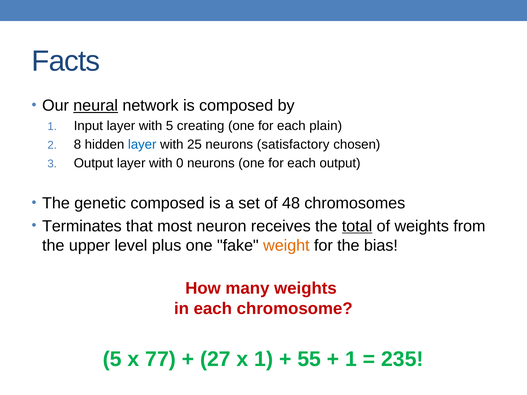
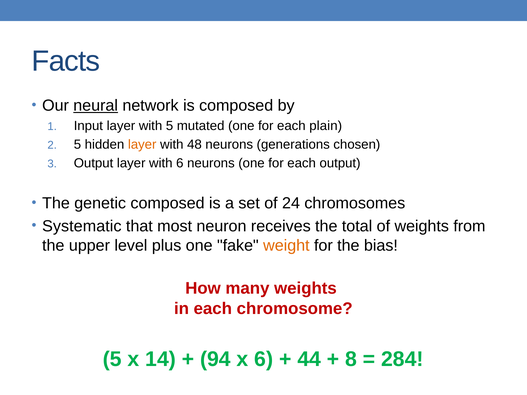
creating: creating -> mutated (201, 126)
2 8: 8 -> 5 (77, 145)
layer colour: blue -> orange (142, 145)
25: 25 -> 48 (194, 145)
satisfactory: satisfactory -> generations (293, 145)
with 0: 0 -> 6 (180, 163)
48: 48 -> 24 (291, 203)
Terminates: Terminates -> Systematic (82, 226)
total underline: present -> none (357, 226)
77: 77 -> 14 (161, 359)
27: 27 -> 94 (215, 359)
x 1: 1 -> 6 (264, 359)
55: 55 -> 44 (309, 359)
1: 1 -> 8 (351, 359)
235: 235 -> 284 (402, 359)
